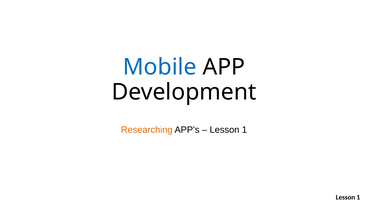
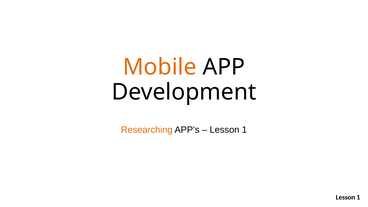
Mobile colour: blue -> orange (160, 67)
